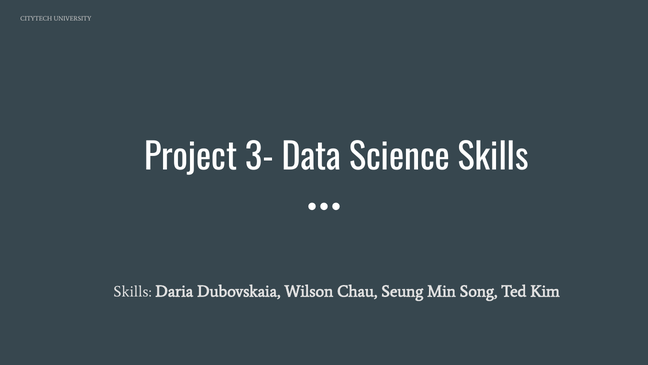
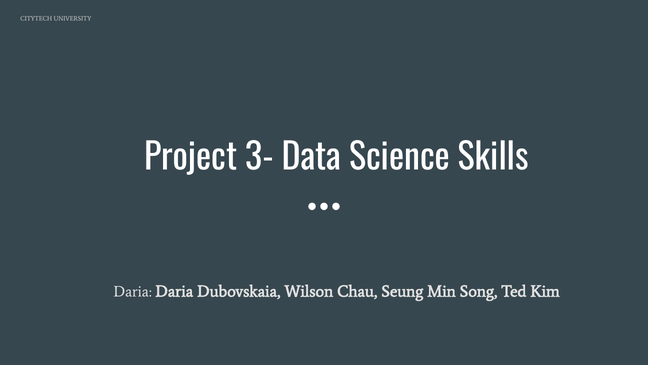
Skills: Skills -> Daria (133, 291)
